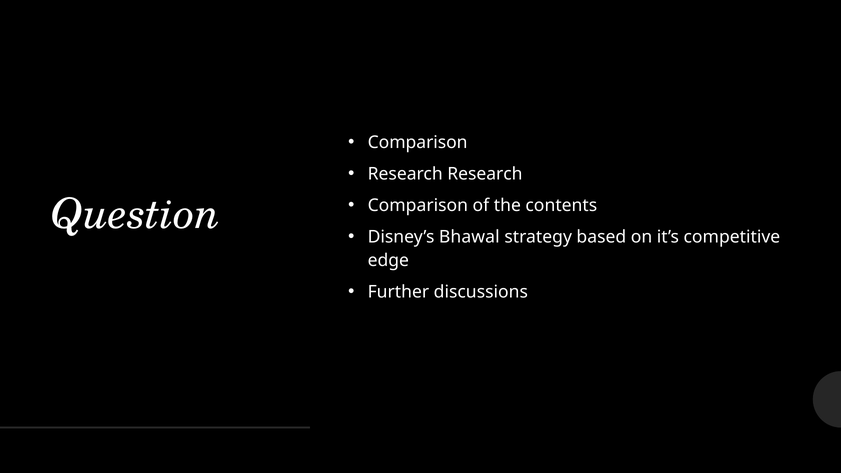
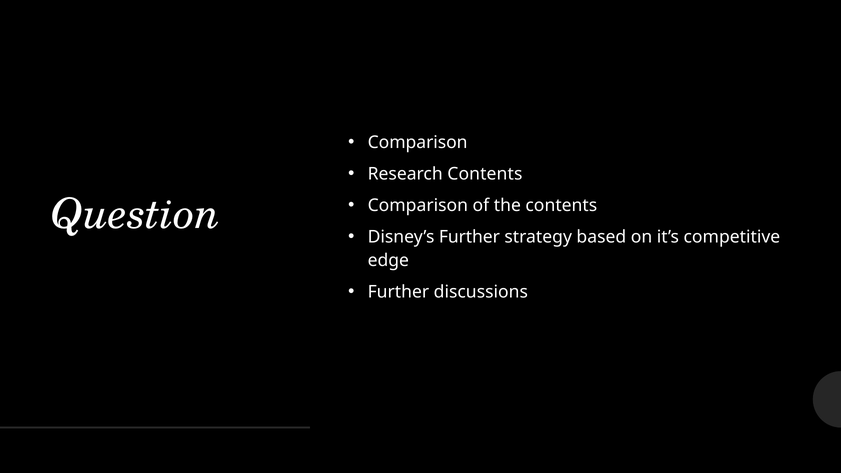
Research Research: Research -> Contents (485, 174)
Disney’s Bhawal: Bhawal -> Further (469, 237)
